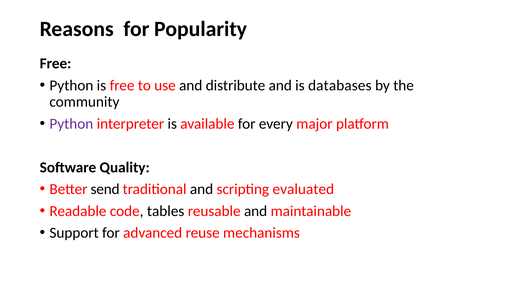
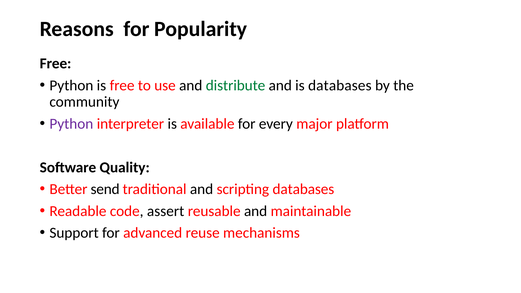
distribute colour: black -> green (236, 85)
scripting evaluated: evaluated -> databases (303, 189)
tables: tables -> assert (166, 211)
